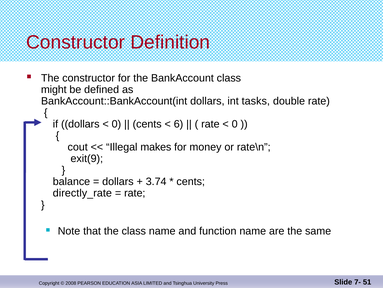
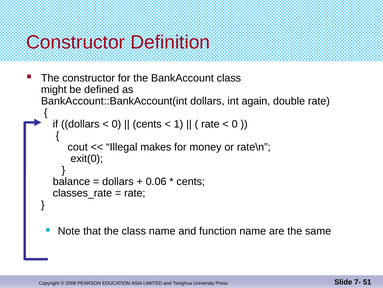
tasks: tasks -> again (256, 101)
6: 6 -> 1 (179, 124)
exit(9: exit(9 -> exit(0 (87, 158)
3.74: 3.74 -> 0.06 (156, 181)
directly_rate: directly_rate -> classes_rate (82, 193)
